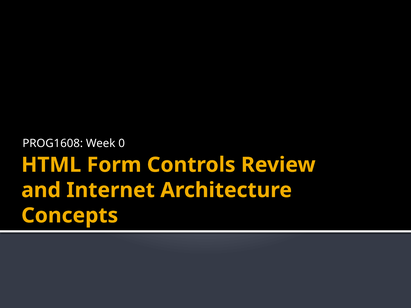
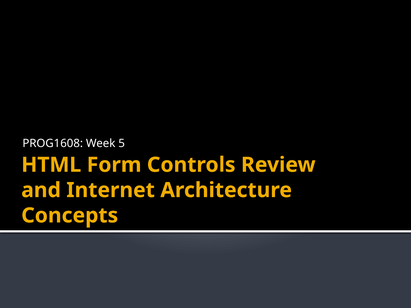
0: 0 -> 5 (122, 144)
